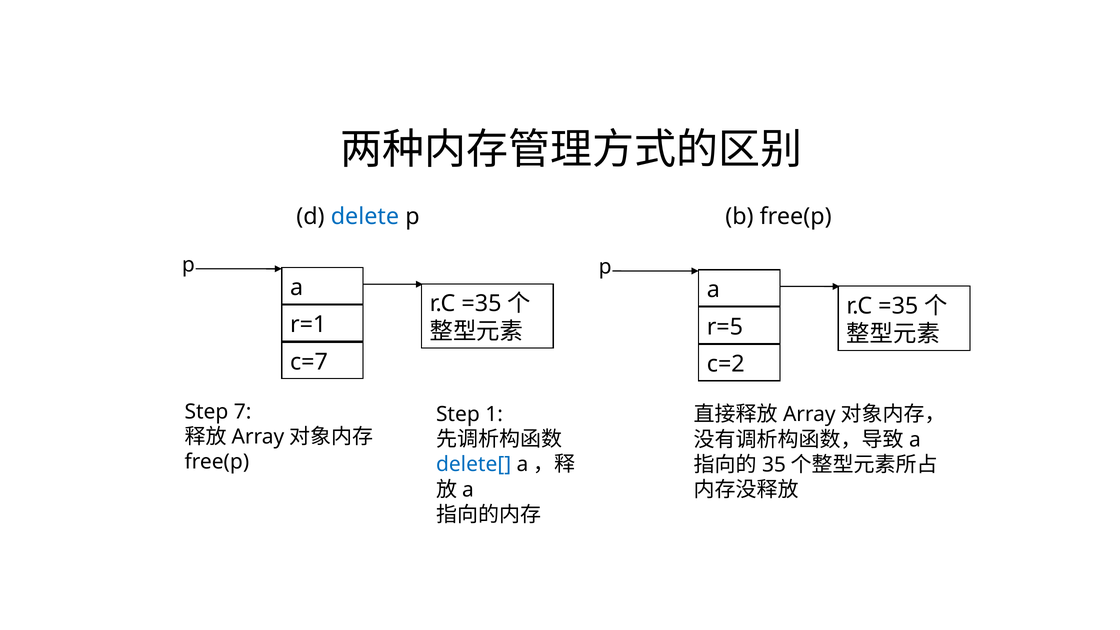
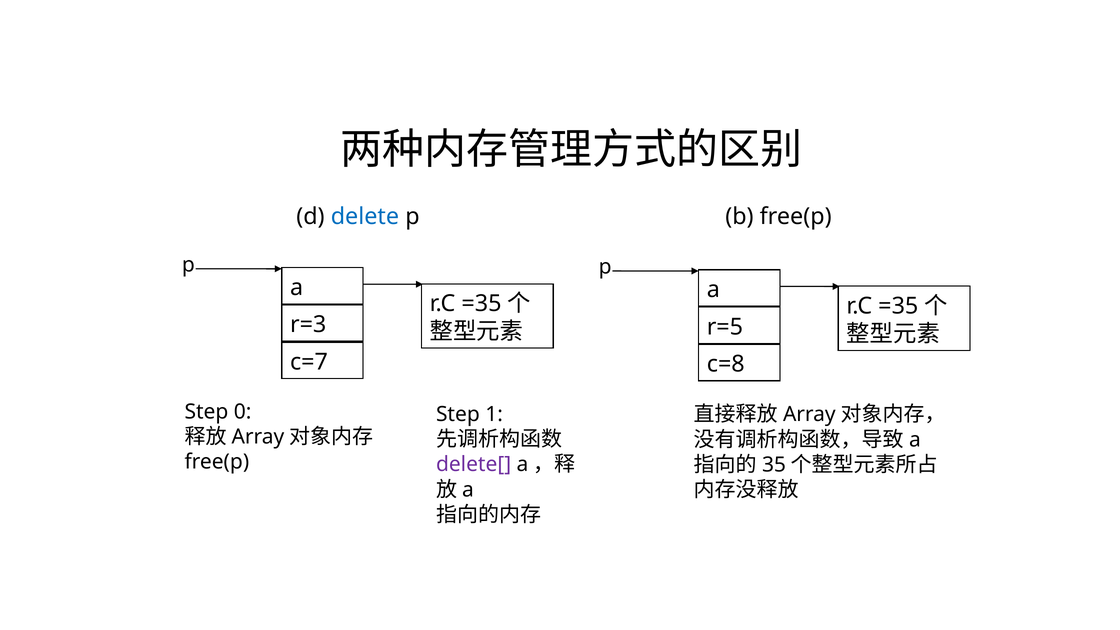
r=1: r=1 -> r=3 (308, 325)
c=2: c=2 -> c=8 (726, 364)
7: 7 -> 0 (243, 412)
delete[ colour: blue -> purple (474, 464)
